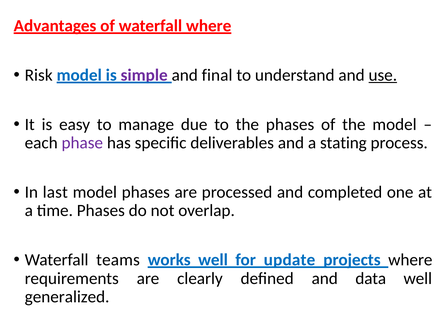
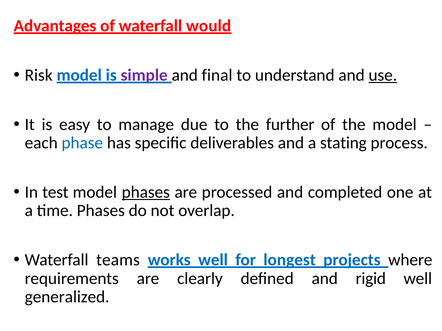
waterfall where: where -> would (209, 26)
the phases: phases -> further (290, 125)
phase colour: purple -> blue (82, 143)
last: last -> test (55, 192)
phases underline: none -> present (146, 192)
update: update -> longest (290, 260)
data: data -> rigid (371, 279)
